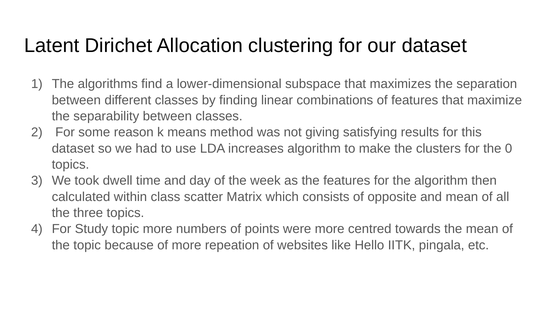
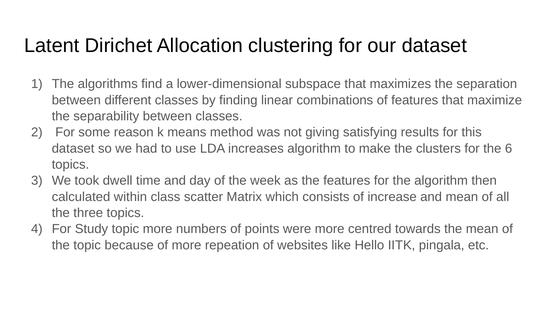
0: 0 -> 6 (509, 149)
opposite: opposite -> increase (392, 197)
